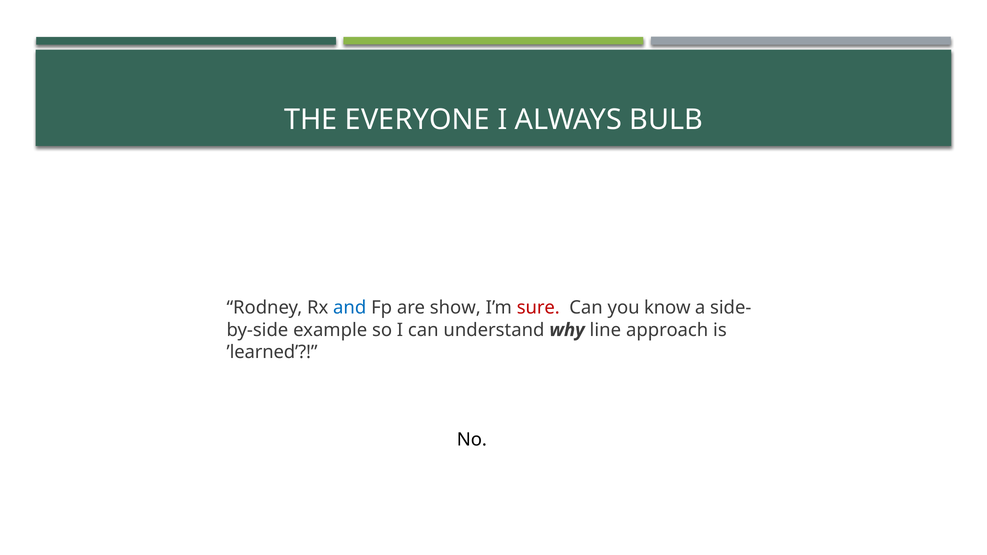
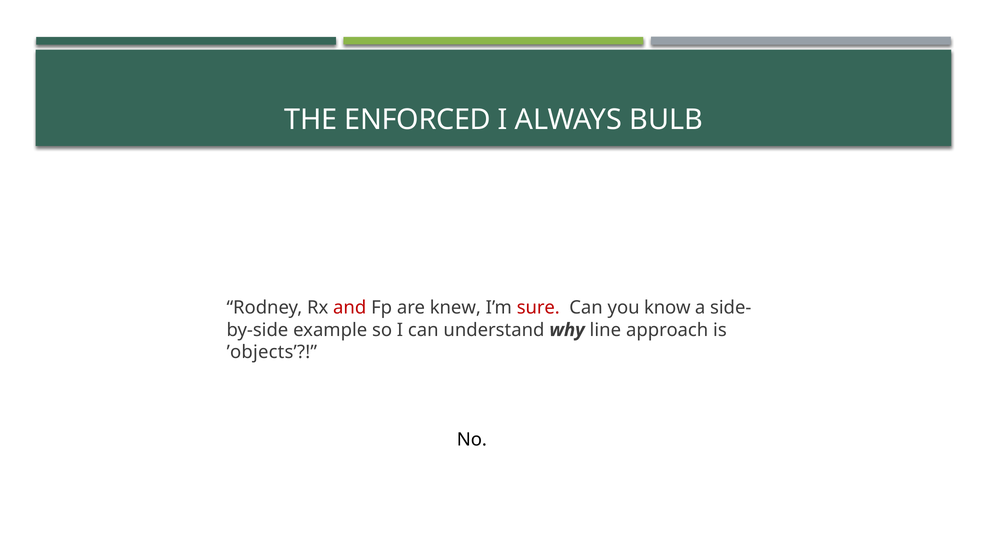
EVERYONE: EVERYONE -> ENFORCED (418, 120)
and colour: blue -> red (350, 308)
show: show -> knew (455, 308)
’learned: ’learned -> ’objects (272, 352)
